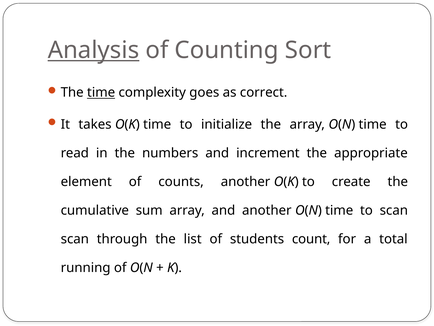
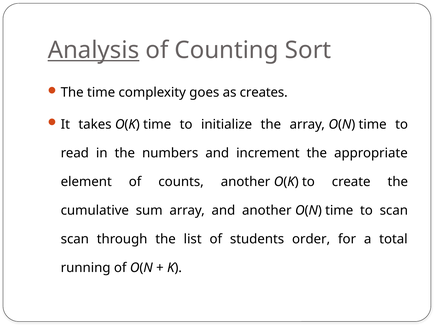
time underline: present -> none (101, 92)
correct: correct -> creates (264, 92)
count: count -> order (311, 239)
